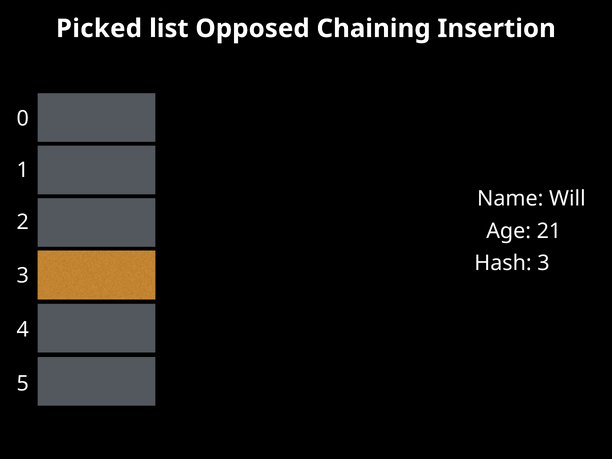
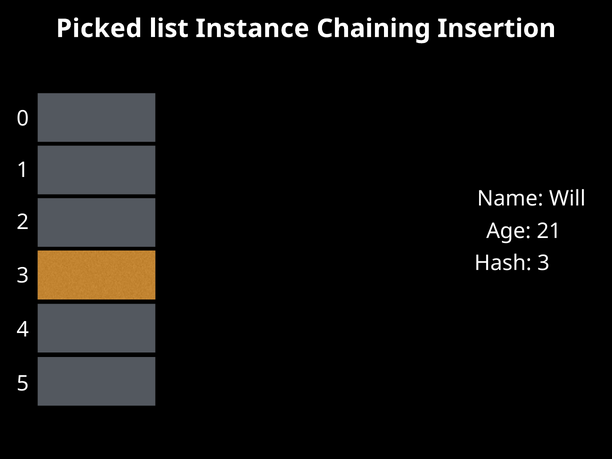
Opposed: Opposed -> Instance (252, 29)
